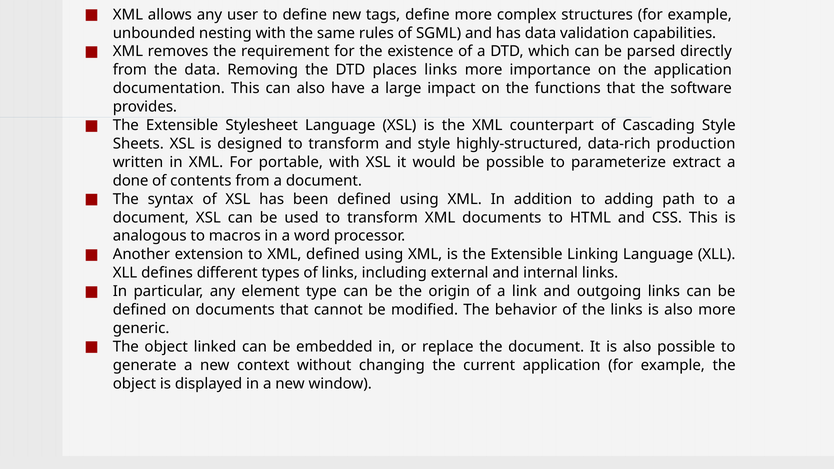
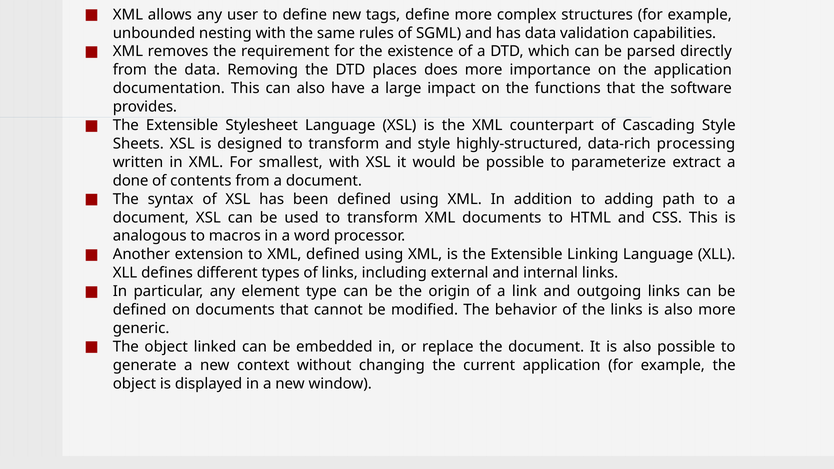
places links: links -> does (441, 70)
production: production -> processing (696, 144)
portable: portable -> smallest (291, 162)
